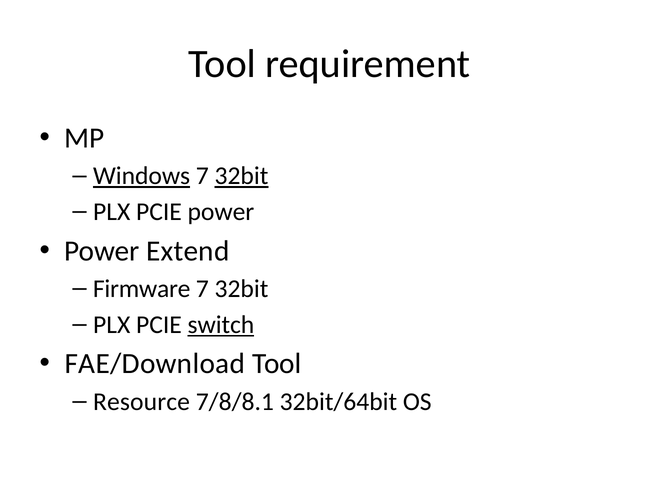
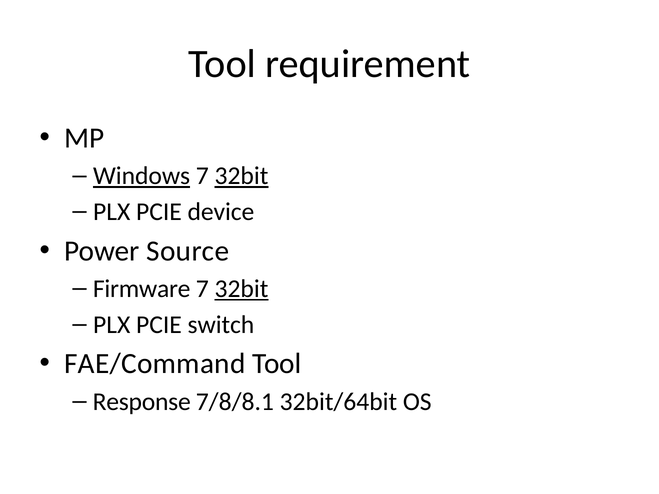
PCIE power: power -> device (221, 212)
Extend: Extend -> Source (188, 251)
32bit underline: none -> present (241, 289)
switch underline: present -> none (221, 325)
FAE/Download: FAE/Download -> FAE/Command (155, 364)
Resource: Resource -> Response (142, 402)
